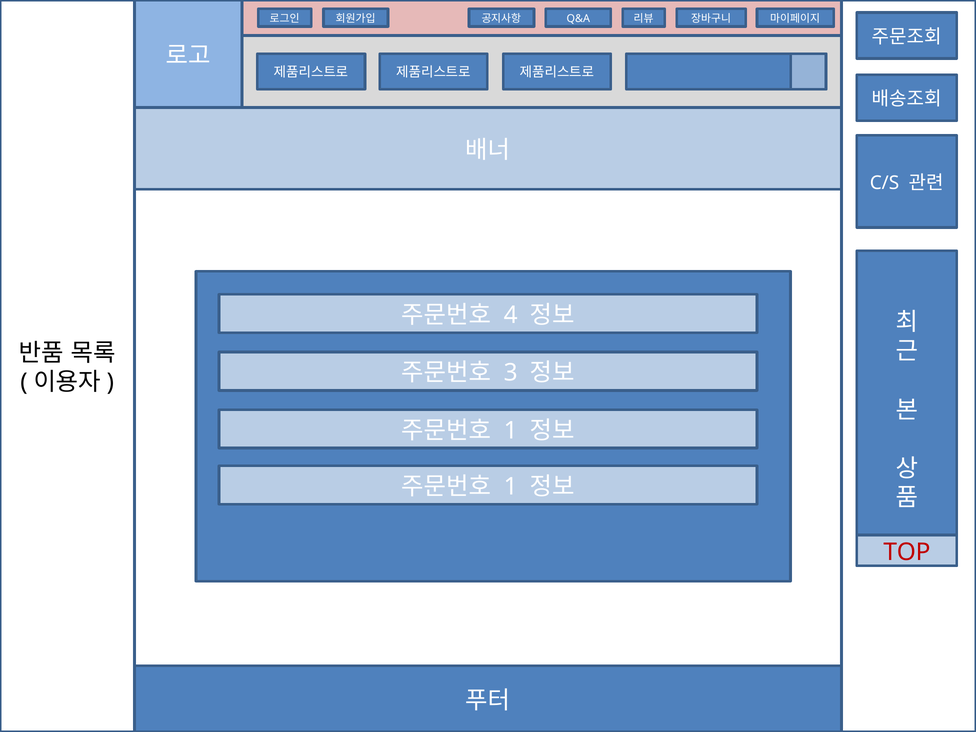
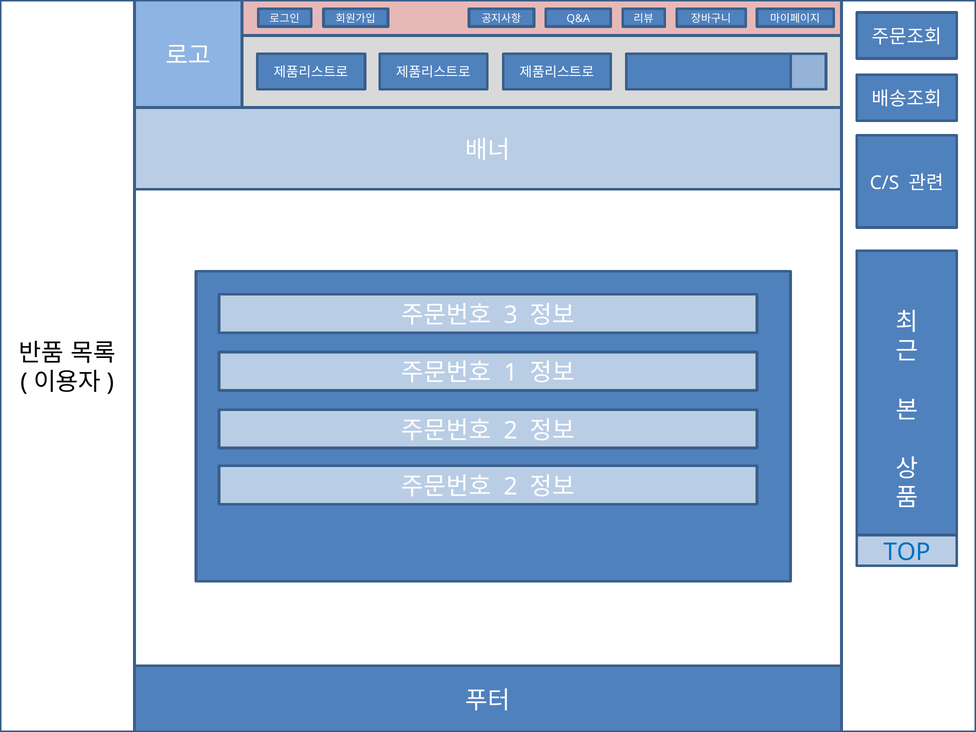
4: 4 -> 3 (511, 315)
3: 3 -> 1 (511, 373)
1: 1 -> 2 (511, 431)
1: 1 -> 2 (511, 487)
TOP colour: red -> blue (907, 552)
